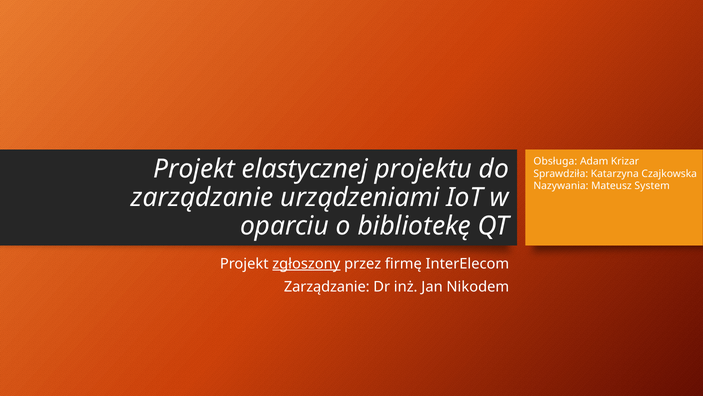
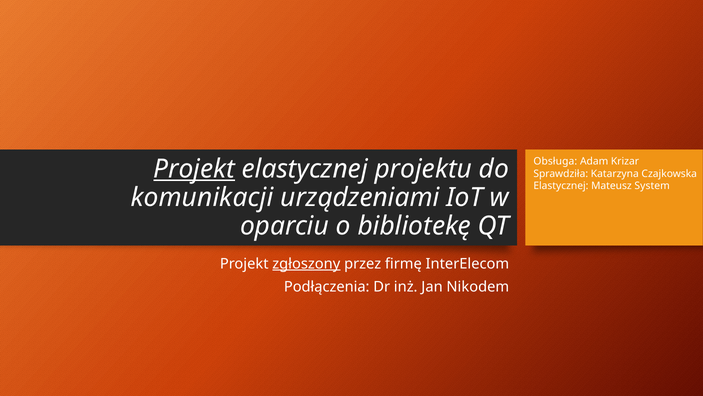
Projekt underline: none -> present (194, 169)
Nazywania: Nazywania -> Elastycznej (561, 186)
zarządzanie: zarządzanie -> komunikacji (202, 197)
Zarządzanie: Zarządzanie -> Podłączenia (327, 286)
